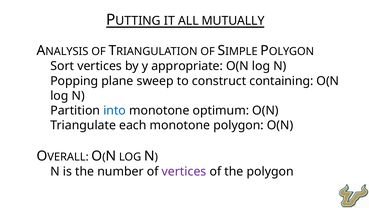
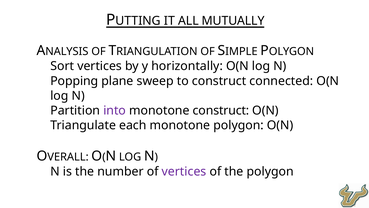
appropriate: appropriate -> horizontally (187, 66)
containing: containing -> connected (281, 81)
into colour: blue -> purple (115, 110)
monotone optimum: optimum -> construct (221, 110)
